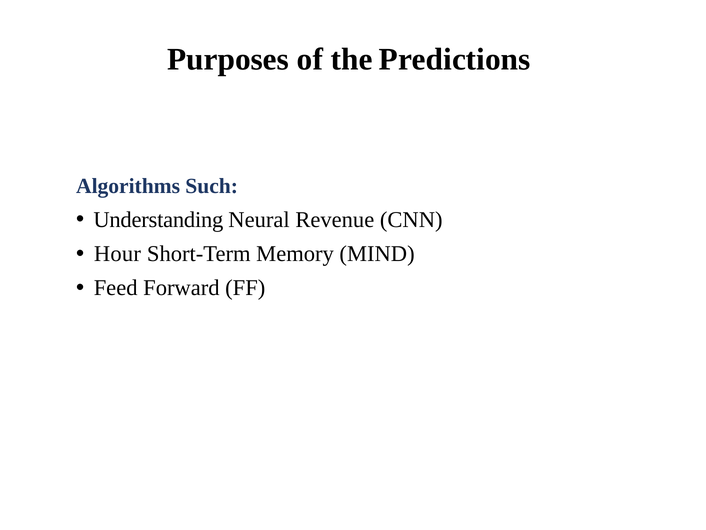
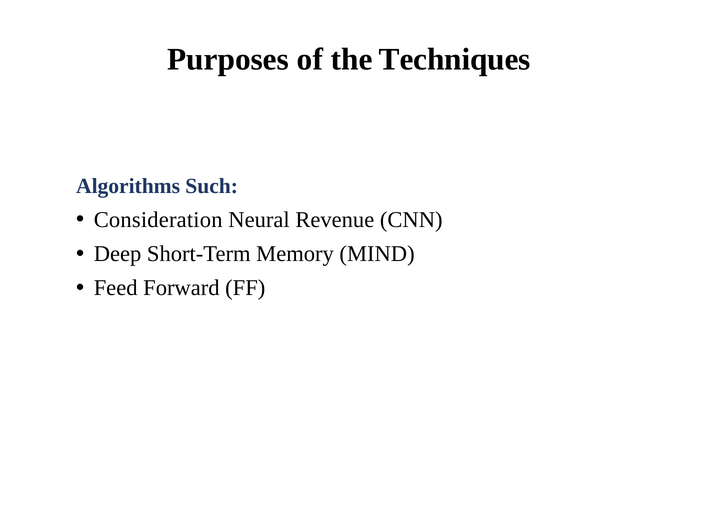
Predictions: Predictions -> Techniques (455, 59)
Understanding: Understanding -> Consideration (158, 219)
Hour: Hour -> Deep (118, 254)
